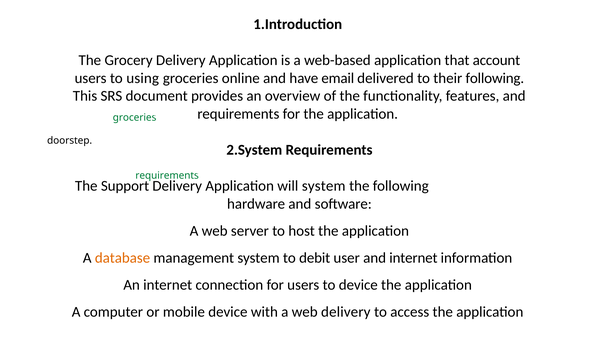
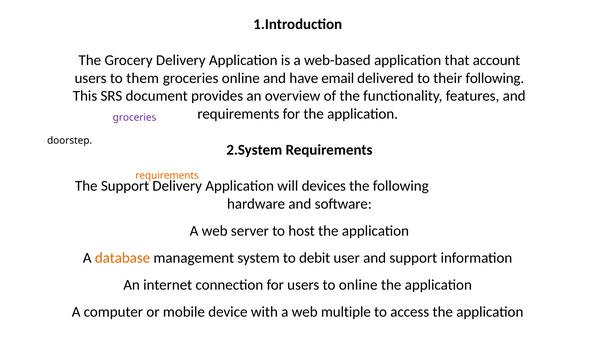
to using: using -> them (143, 78)
groceries colour: green -> purple (135, 118)
requirements colour: green -> orange (167, 176)
will system: system -> devices (324, 186)
and internet: internet -> support (413, 258)
to device: device -> online (358, 285)
web delivery: delivery -> multiple (346, 312)
